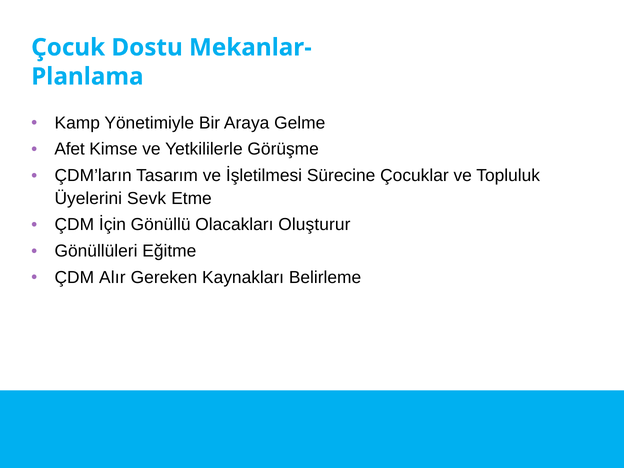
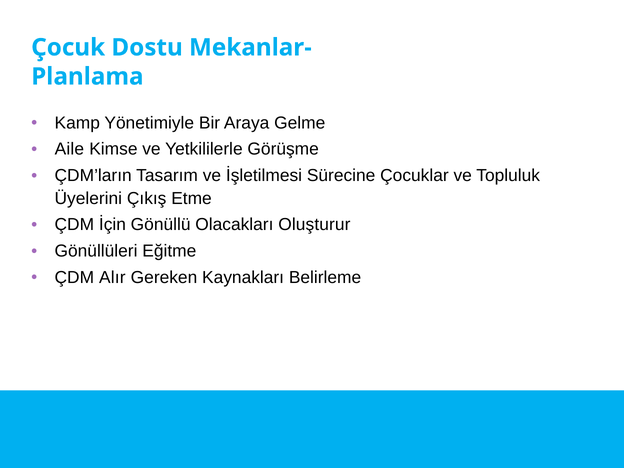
Afet: Afet -> Aile (69, 149)
Sevk: Sevk -> Çıkış (147, 198)
